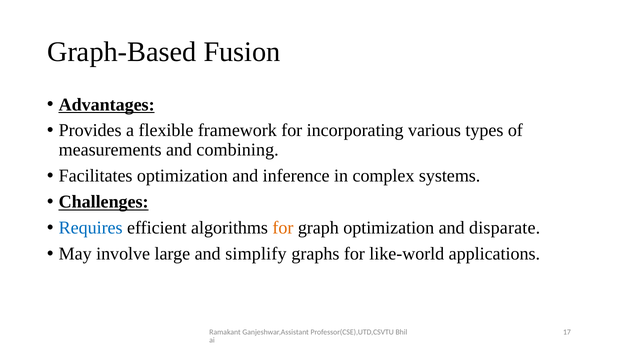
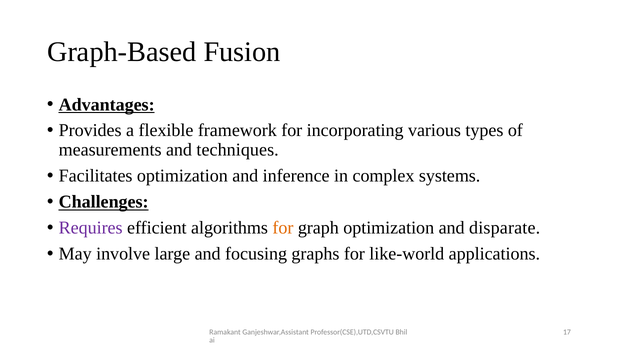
combining: combining -> techniques (238, 150)
Requires colour: blue -> purple (91, 228)
simplify: simplify -> focusing (256, 254)
